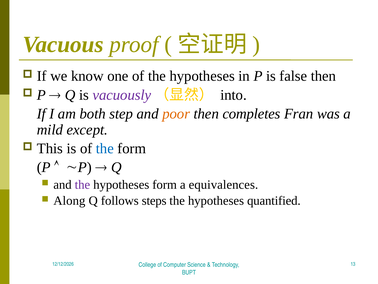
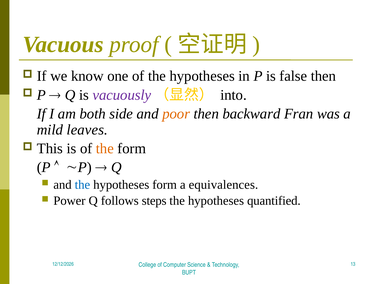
step: step -> side (121, 114)
completes: completes -> backward (251, 114)
except: except -> leaves (87, 129)
the colour: blue -> orange (105, 148)
the colour: purple -> blue (82, 184)
Along: Along -> Power (69, 200)
